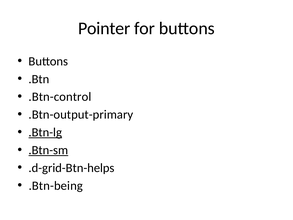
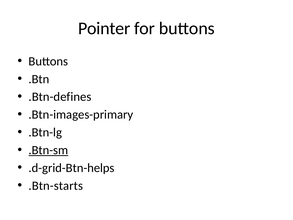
.Btn-control: .Btn-control -> .Btn-defines (60, 97)
.Btn-output-primary: .Btn-output-primary -> .Btn-images-primary (81, 114)
.Btn-lg underline: present -> none (45, 132)
.Btn-being: .Btn-being -> .Btn-starts (56, 185)
